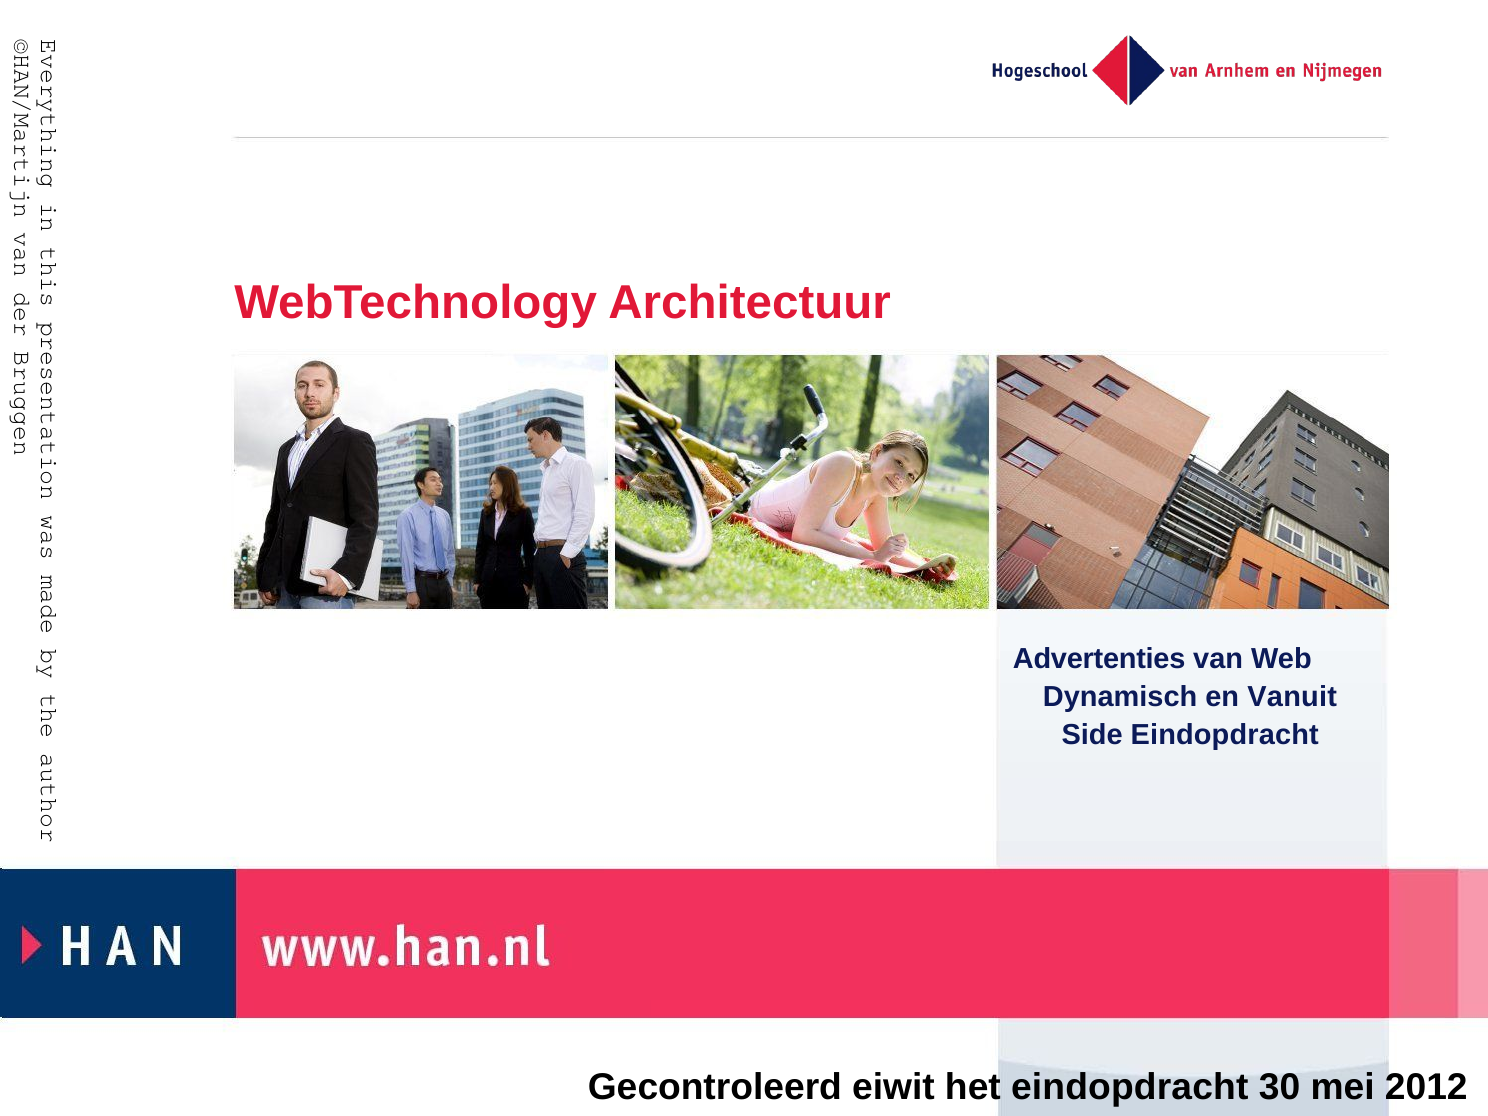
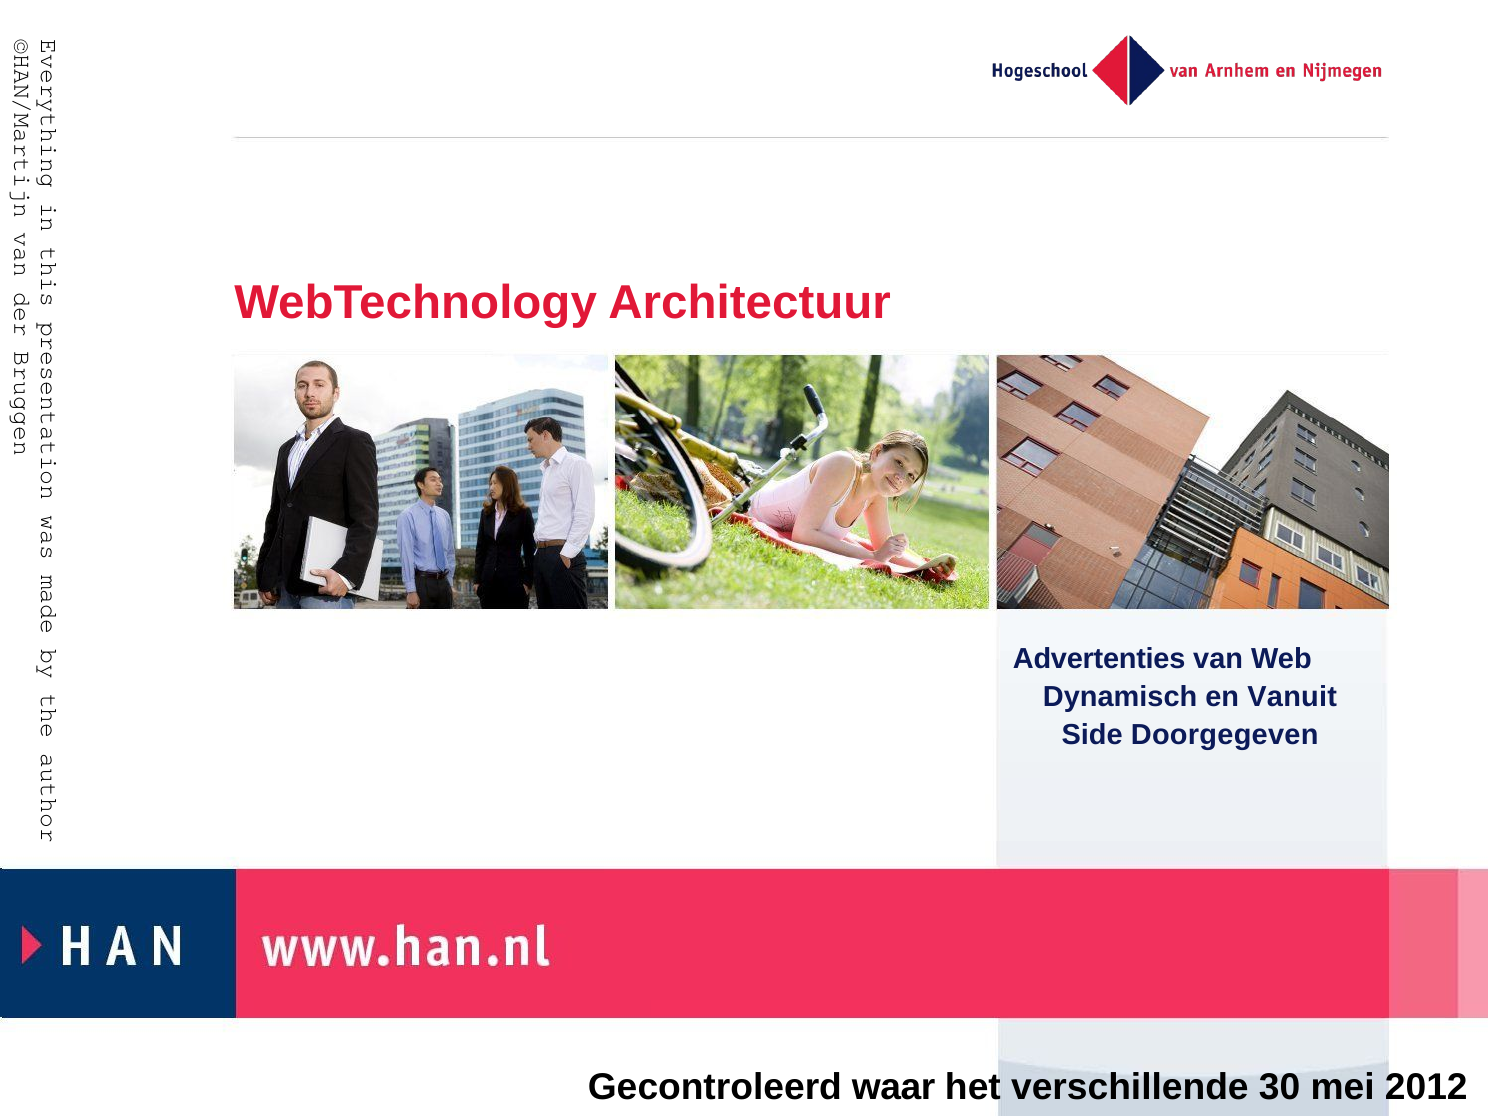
Side Eindopdracht: Eindopdracht -> Doorgegeven (1225, 735)
eiwit: eiwit -> waar (894, 1088)
het eindopdracht: eindopdracht -> verschillende (1130, 1088)
